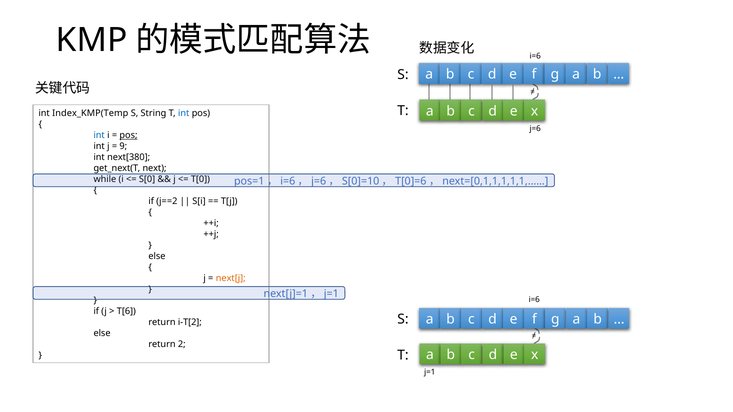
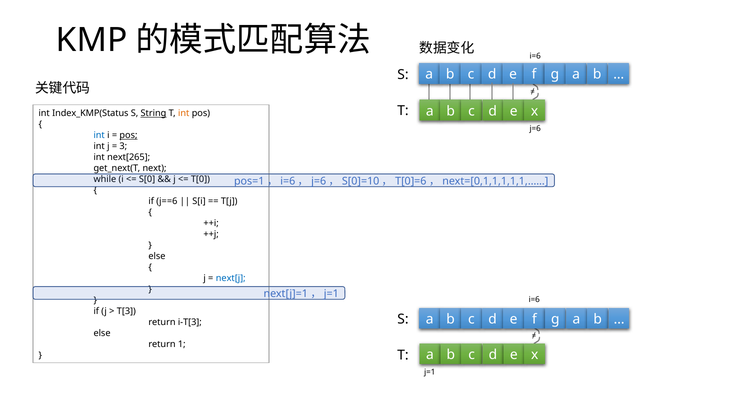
Index_KMP(Temp: Index_KMP(Temp -> Index_KMP(Status (90, 114)
String underline: none -> present (153, 114)
int colour: blue -> orange (184, 114)
9: 9 -> 3 (123, 147)
next[380: next[380 -> next[265 (129, 158)
j==2: j==2 -> j==6 (167, 202)
next[j colour: orange -> blue (231, 278)
T[6: T[6 -> T[3 (126, 311)
i-T[2: i-T[2 -> i-T[3 (190, 322)
2: 2 -> 1 (182, 344)
